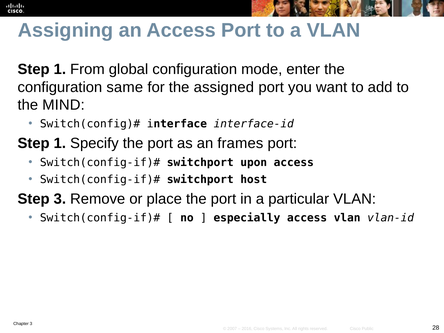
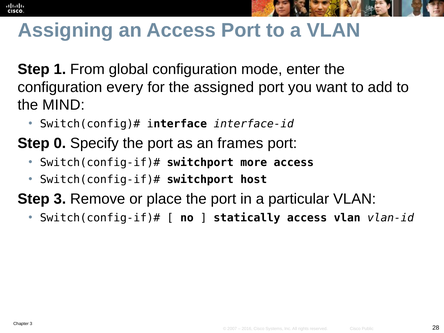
same: same -> every (125, 87)
1: 1 -> 0 (60, 143)
upon: upon -> more (254, 162)
especially: especially -> statically (247, 218)
